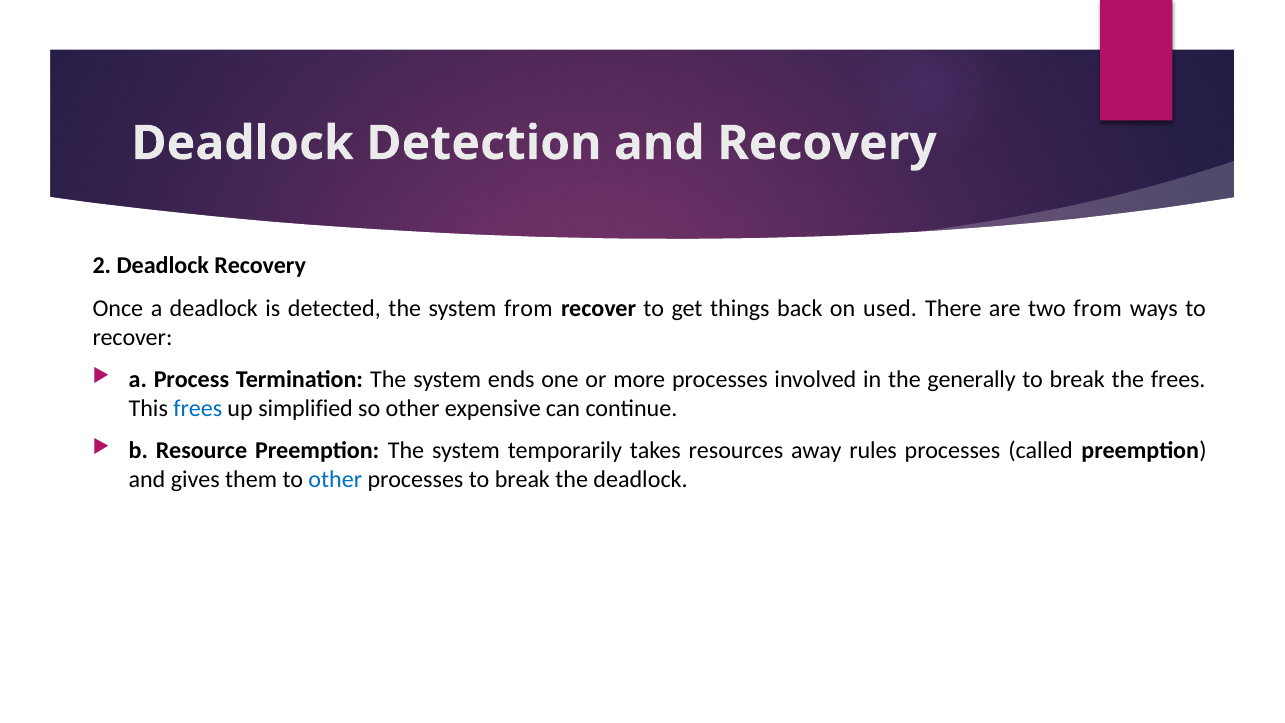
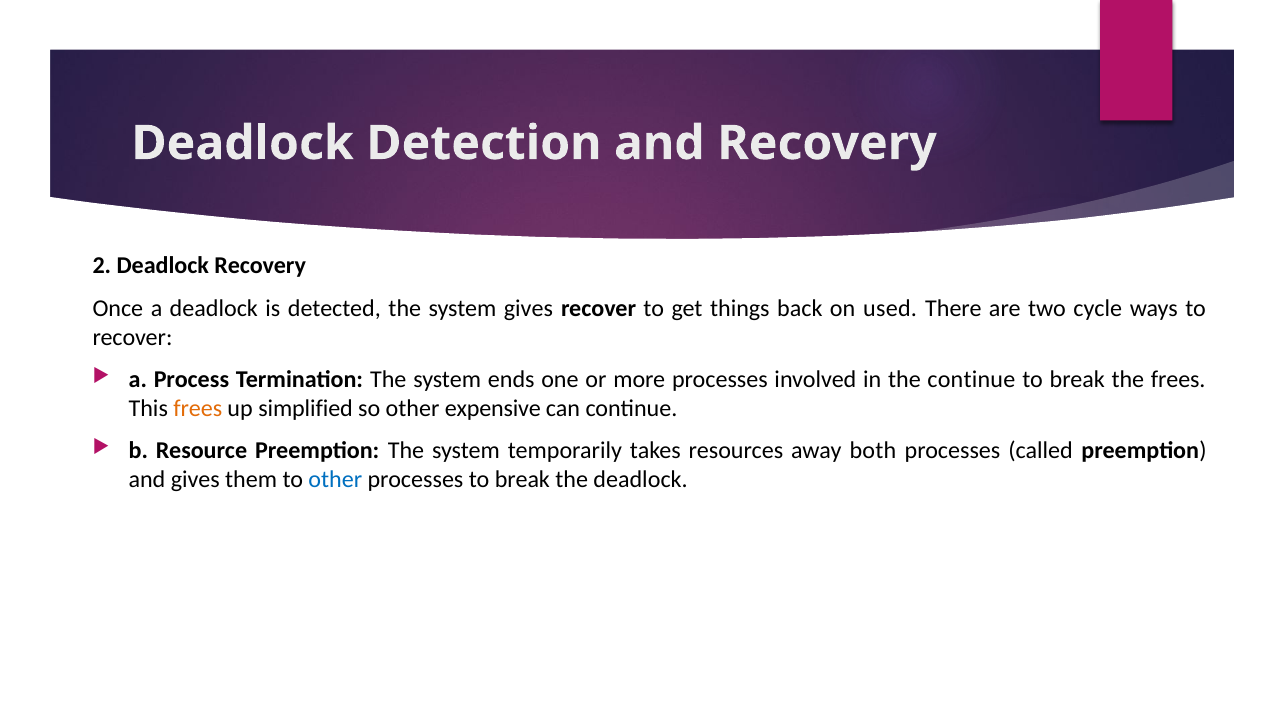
system from: from -> gives (528, 308)
two from: from -> cycle (1098, 308)
the generally: generally -> continue (971, 379)
frees colour: blue -> orange (198, 408)
rules: rules -> both (873, 451)
